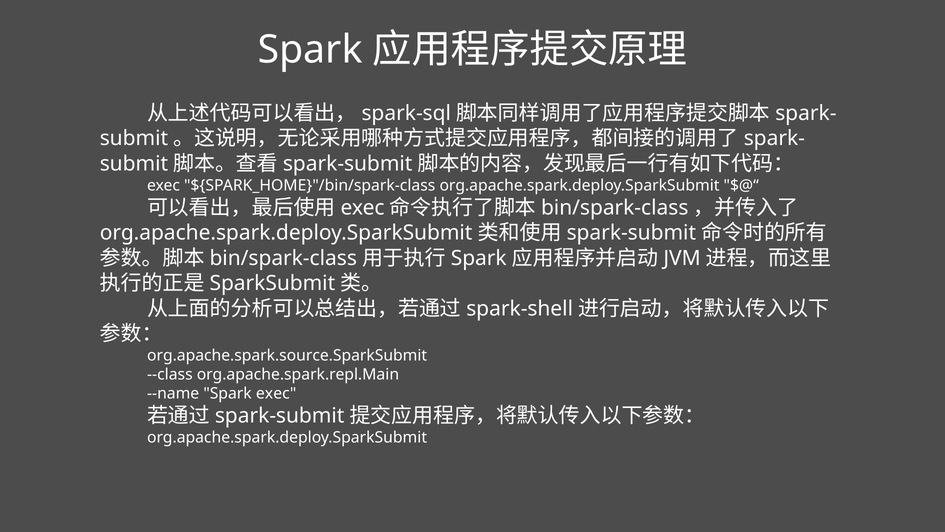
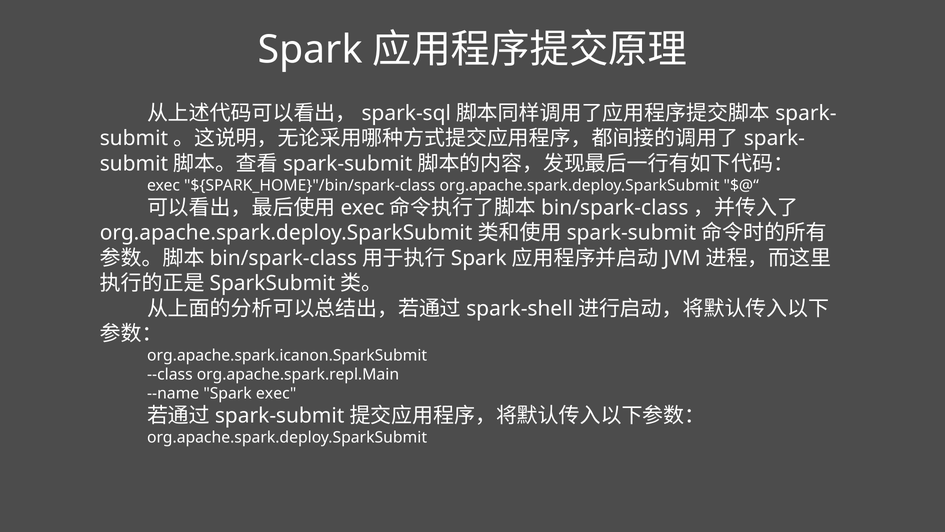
org.apache.spark.source.SparkSubmit: org.apache.spark.source.SparkSubmit -> org.apache.spark.icanon.SparkSubmit (287, 355)
